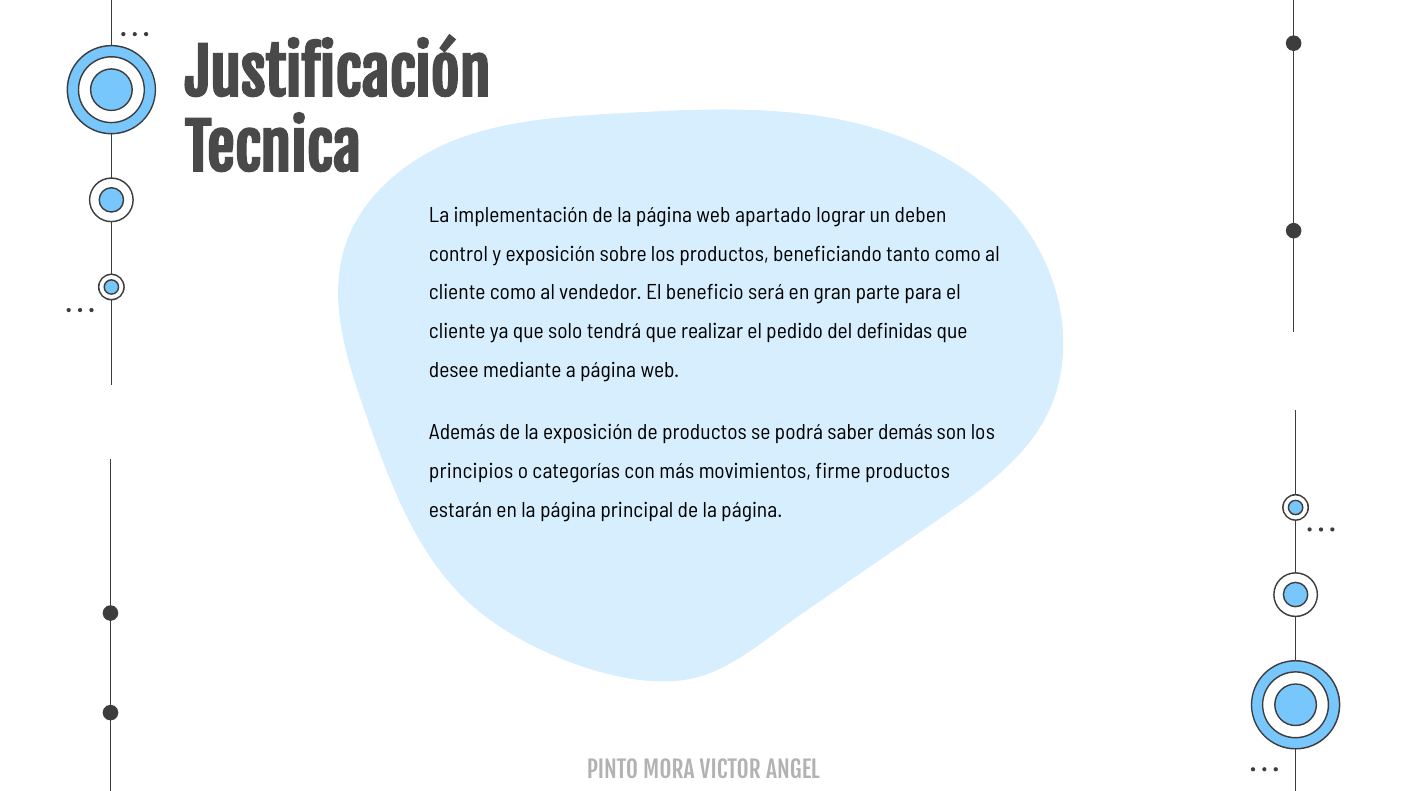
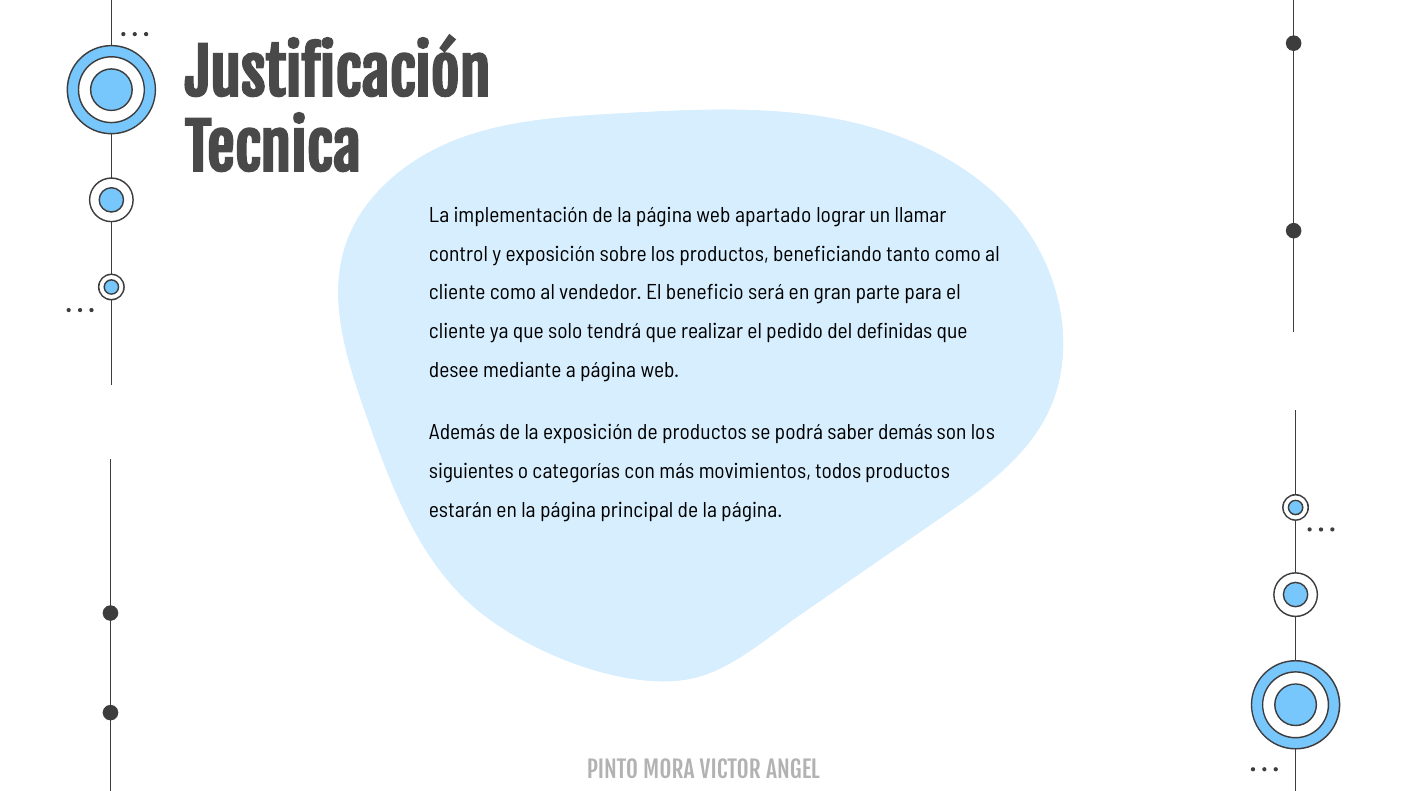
deben: deben -> llamar (921, 215)
principios: principios -> siguientes (471, 472)
firme: firme -> todos (838, 472)
